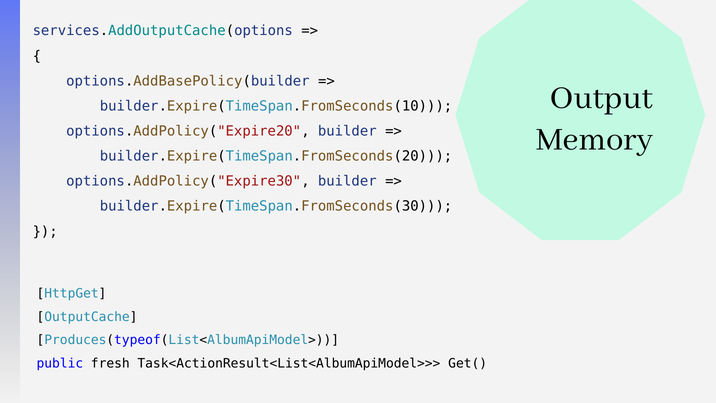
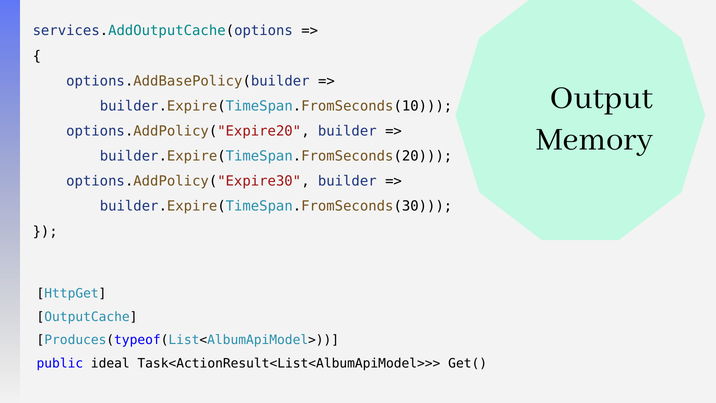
fresh: fresh -> ideal (110, 363)
